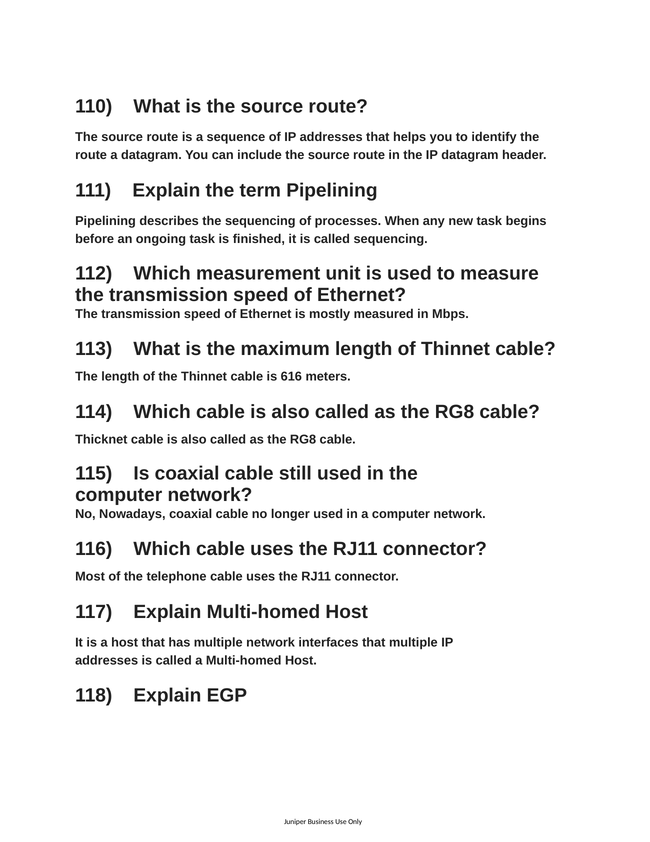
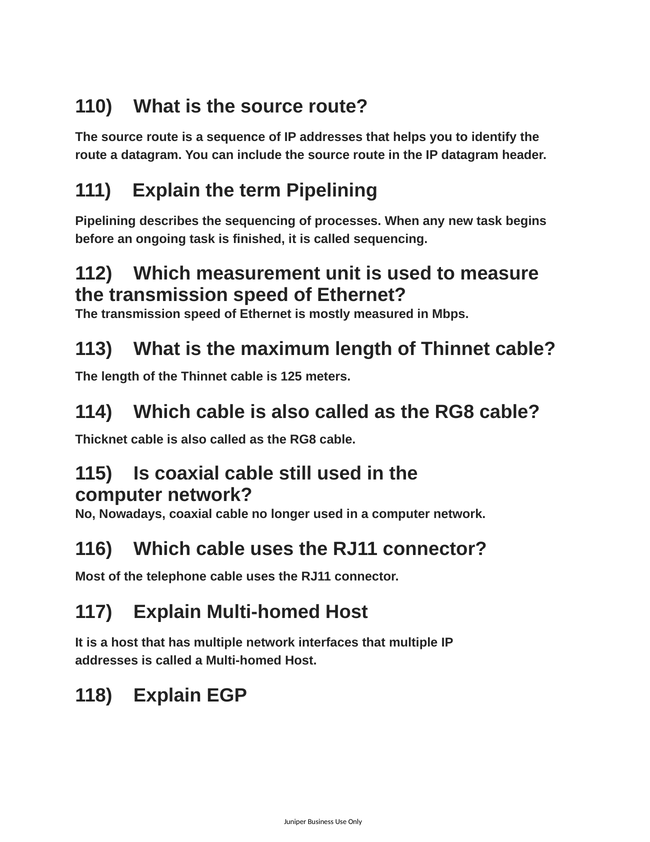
616: 616 -> 125 (291, 376)
